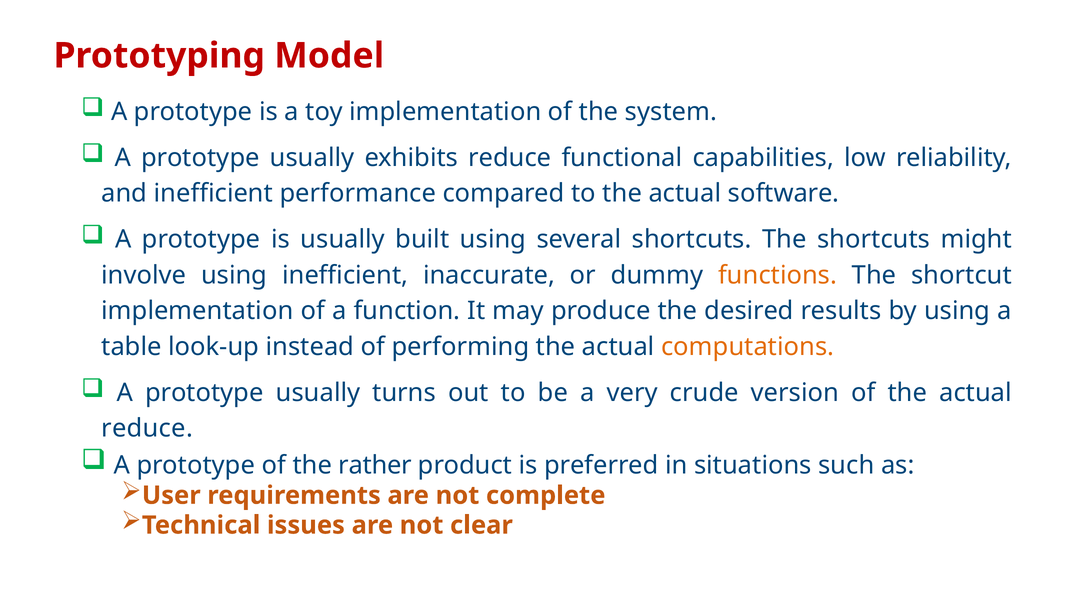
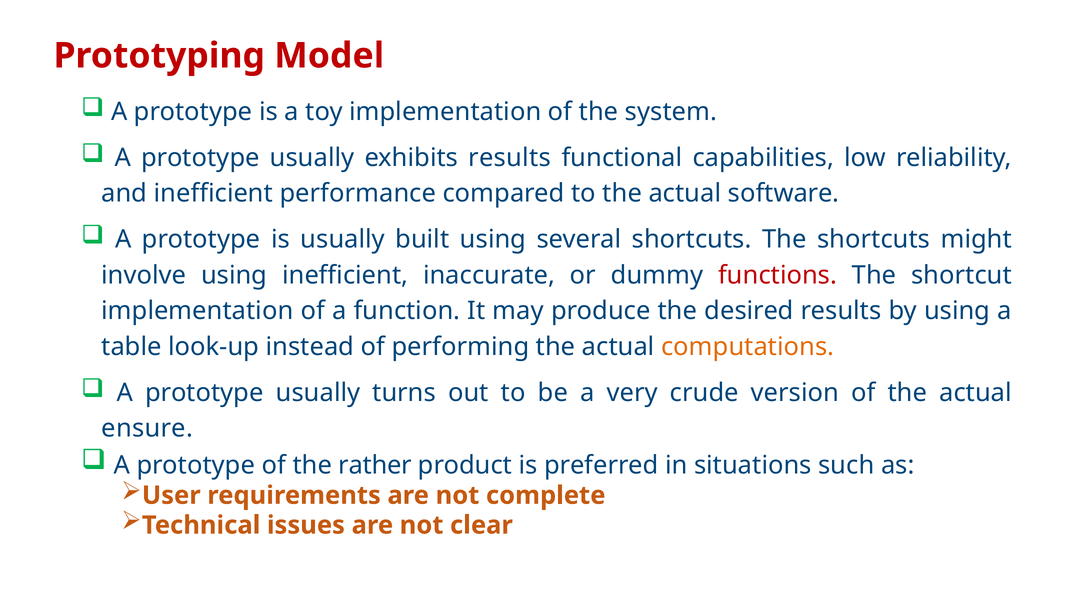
exhibits reduce: reduce -> results (510, 158)
functions colour: orange -> red (778, 275)
reduce: reduce -> ensure (147, 429)
